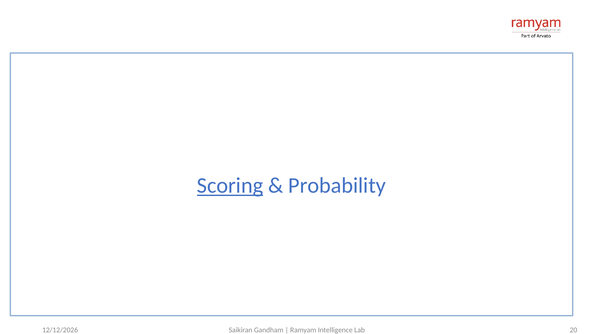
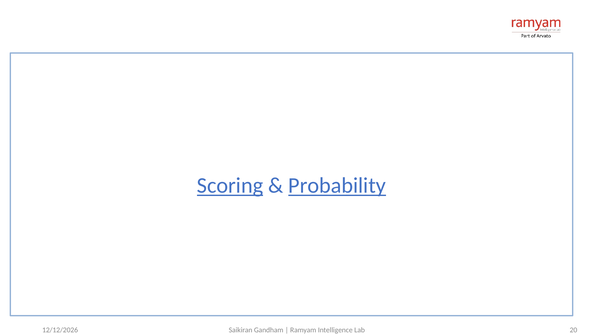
Probability underline: none -> present (337, 186)
